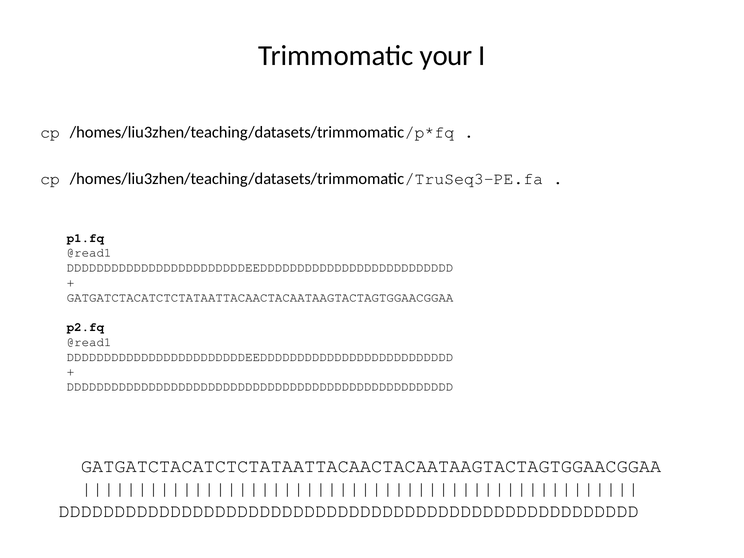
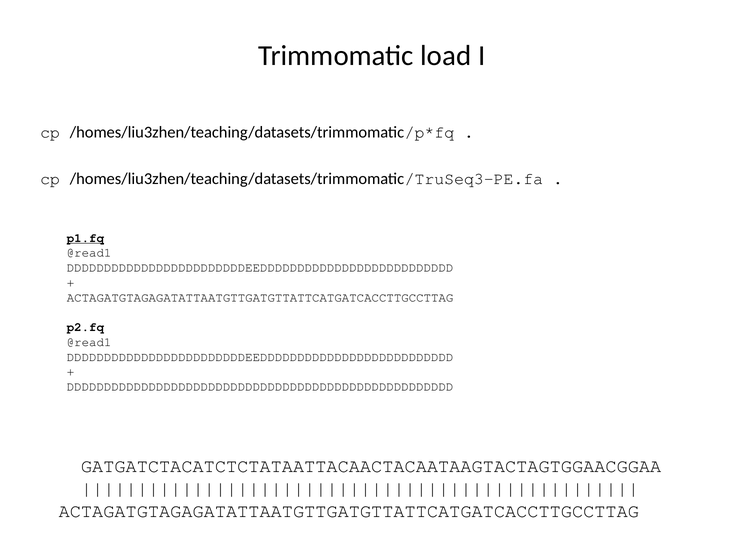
your: your -> load (446, 56)
p1.fq underline: none -> present (85, 238)
GATGATCTACATCTCTATAATTACAACTACAATAAGTACTAGTGGAACGGAA: GATGATCTACATCTCTATAATTACAACTACAATAAGTACTAGTGGAACGGAA -> ACTAGATGTAGAGATATTAATGTTGATGTTATTCATGATCACCTTGCCTTAG (260, 297)
DDDDDDDDDDDDDDDDDDDDDDDDDDDDDDDDDDDDDDDDDDDDDDDDDDDD: DDDDDDDDDDDDDDDDDDDDDDDDDDDDDDDDDDDDDDDDDDDDDDDDDDDD -> ACTAGATGTAGAGATATTAATGTTGATGTTATTCATGATCACCTTGCCTTAG (349, 511)
